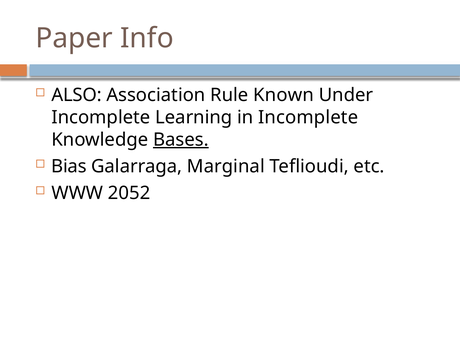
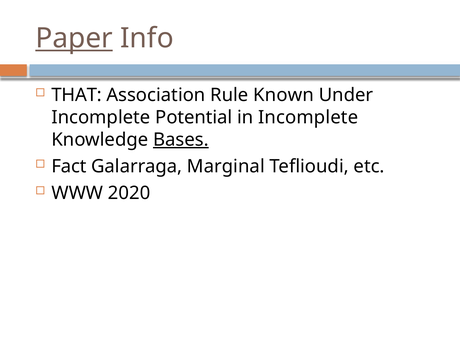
Paper underline: none -> present (74, 38)
ALSO: ALSO -> THAT (77, 95)
Learning: Learning -> Potential (194, 117)
Bias: Bias -> Fact (69, 166)
2052: 2052 -> 2020 (129, 193)
